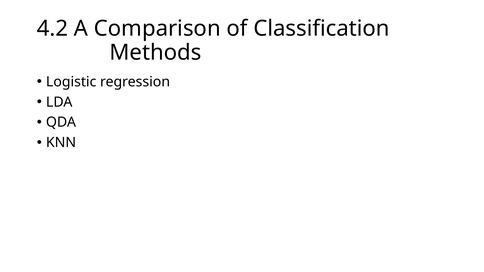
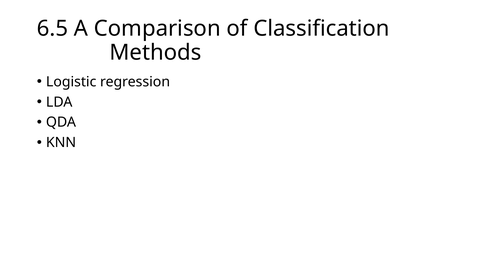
4.2: 4.2 -> 6.5 (53, 29)
